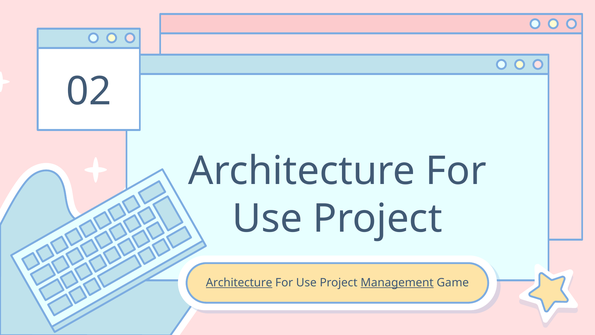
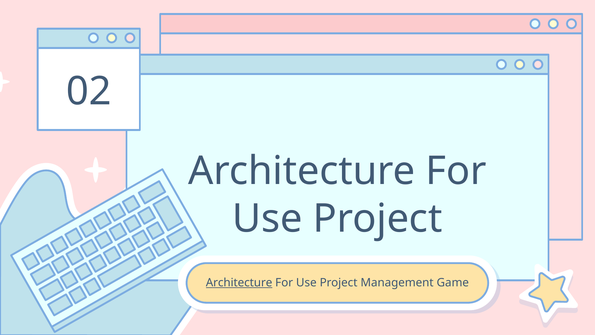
Management underline: present -> none (397, 282)
